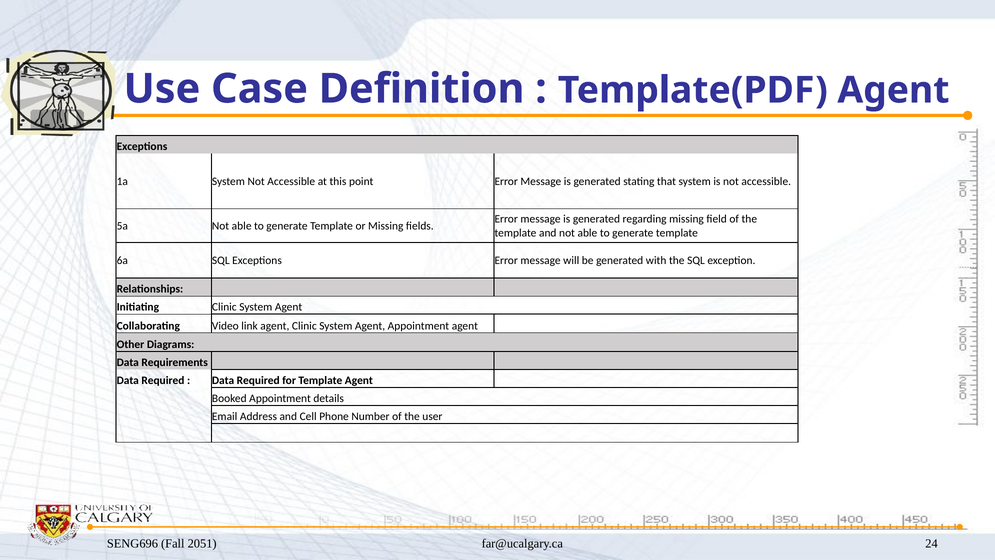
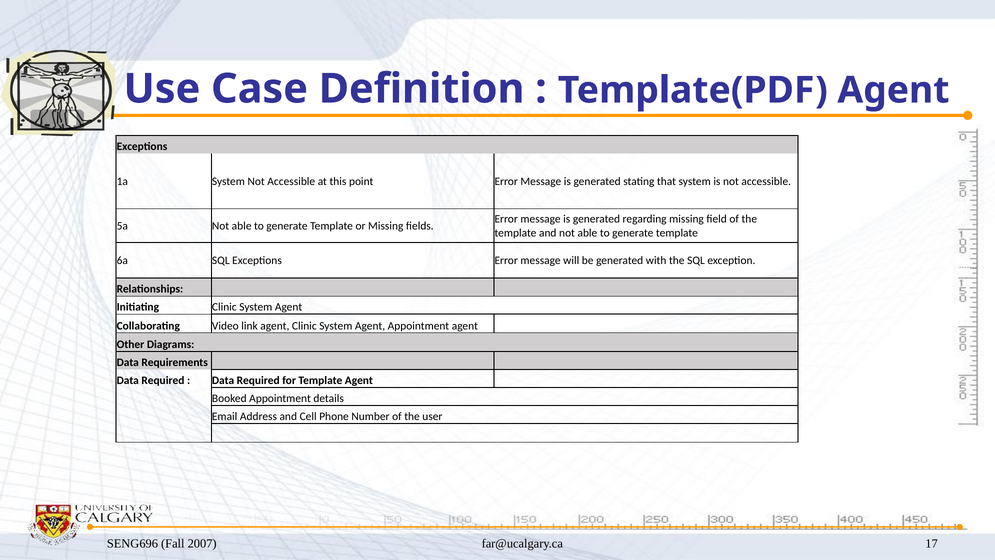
2051: 2051 -> 2007 (202, 543)
24: 24 -> 17 (932, 543)
